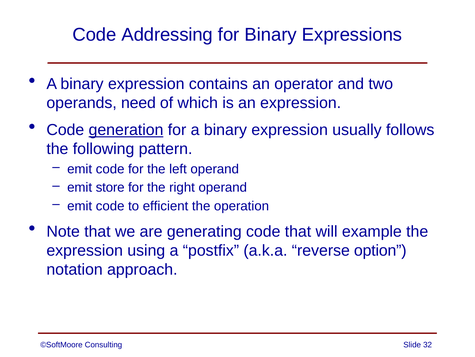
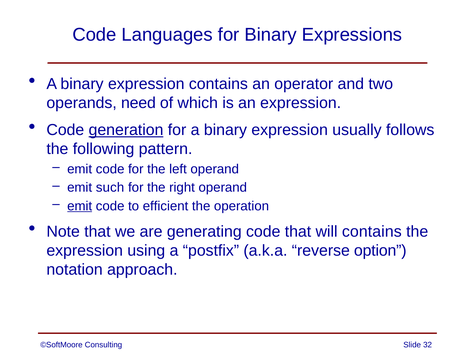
Addressing: Addressing -> Languages (167, 35)
store: store -> such (110, 187)
emit underline: none -> present (80, 206)
will example: example -> contains (372, 231)
